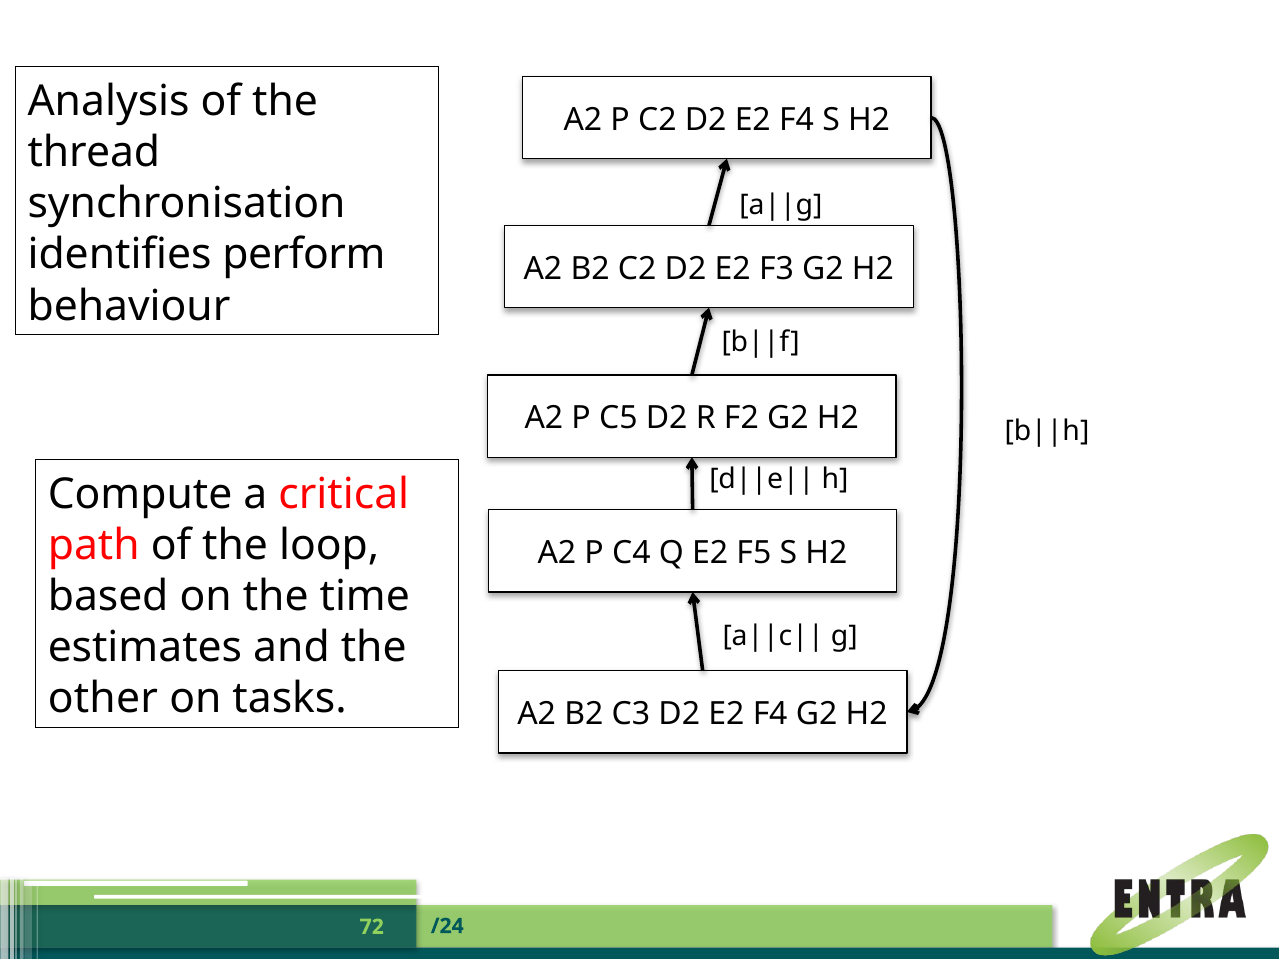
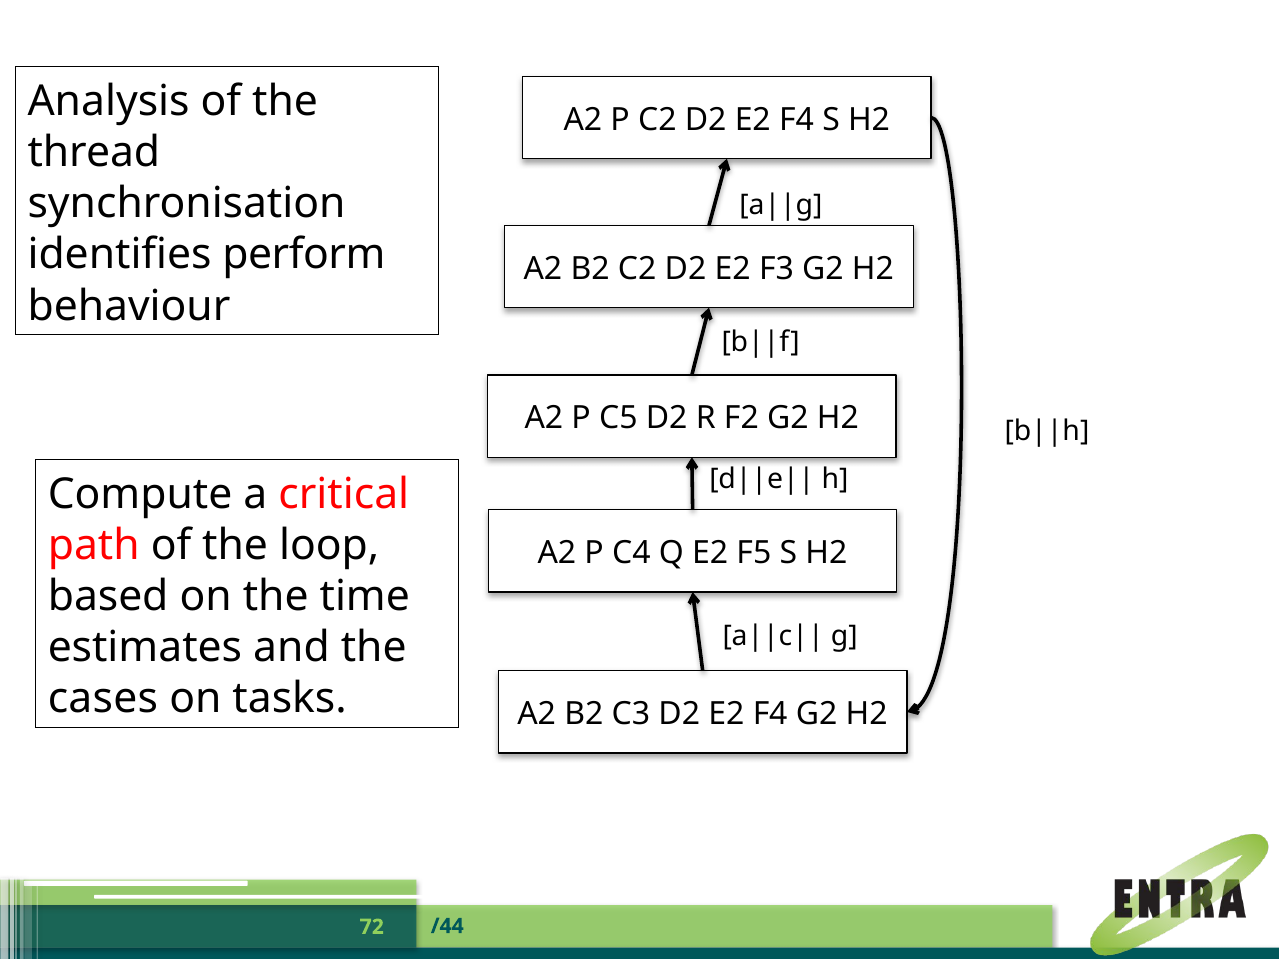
other: other -> cases (103, 699)
/24: /24 -> /44 (447, 926)
